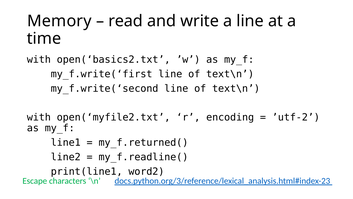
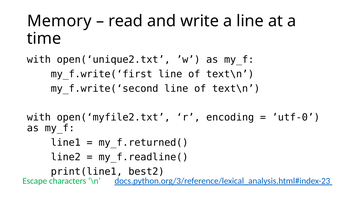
open(‘basics2.txt: open(‘basics2.txt -> open(‘unique2.txt (114, 59)
’utf-2: ’utf-2 -> ’utf-0 (296, 117)
word2: word2 -> best2 (146, 171)
